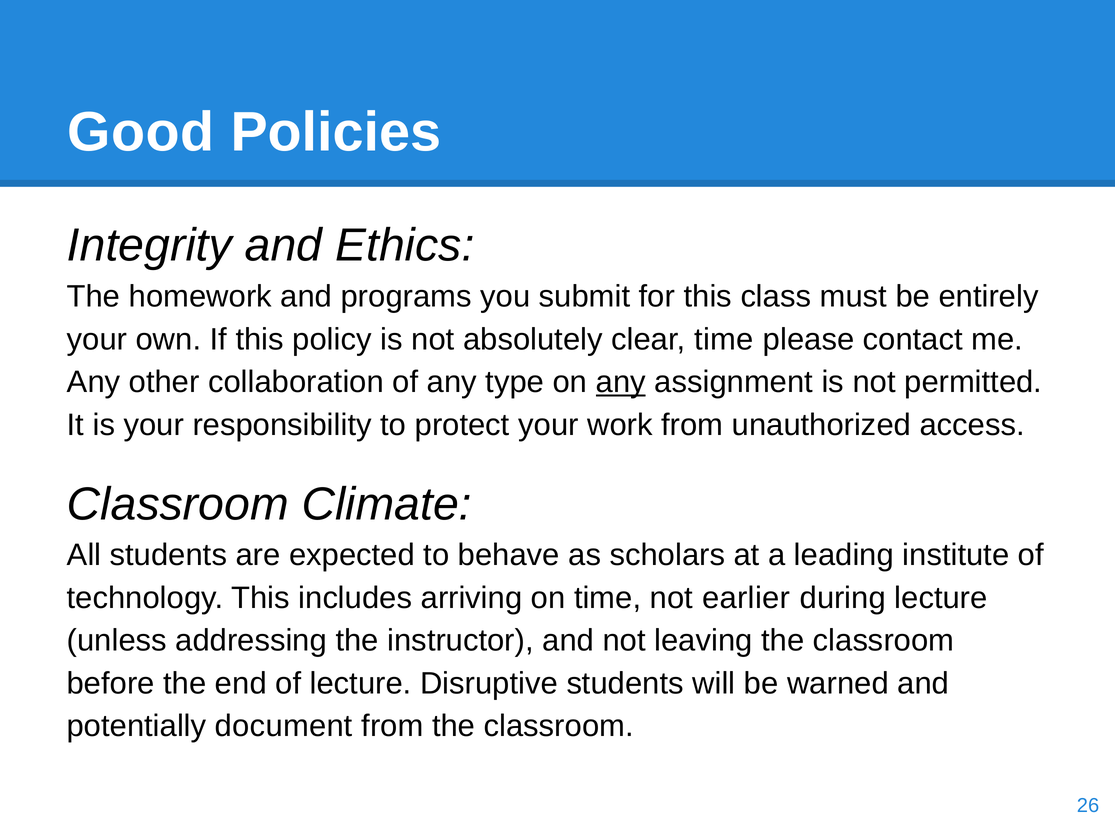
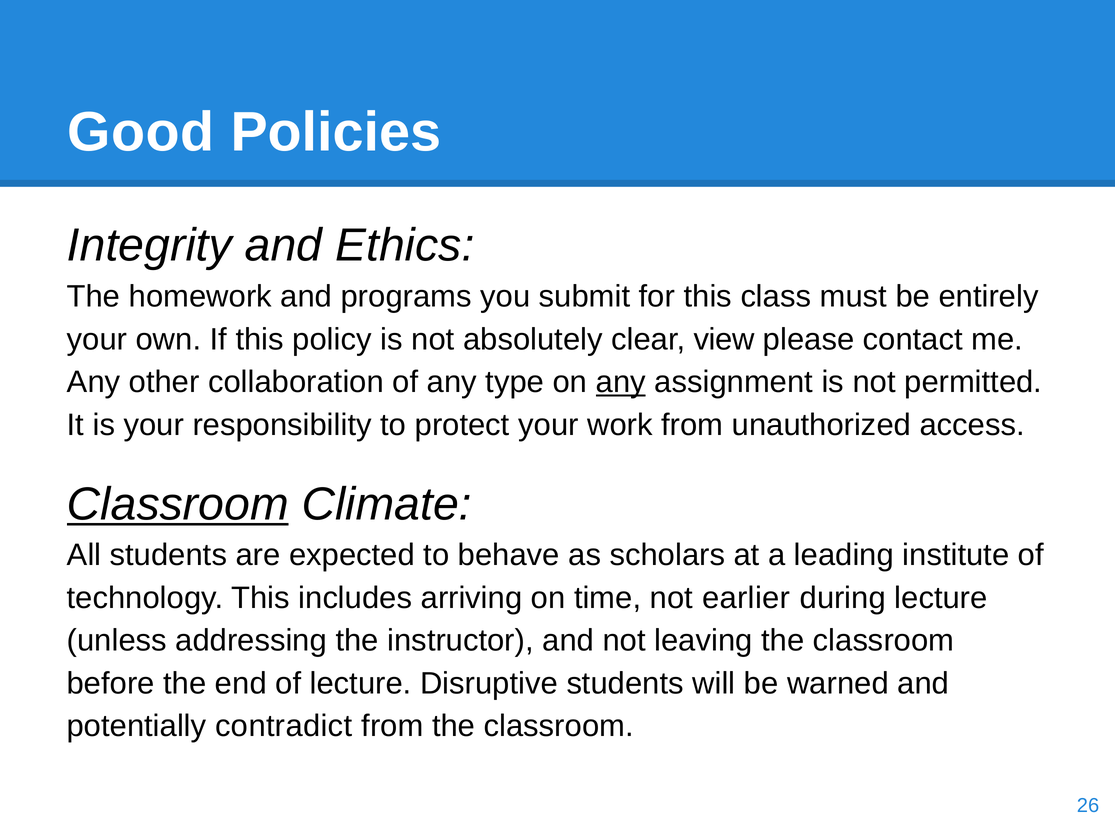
clear time: time -> view (724, 339)
Classroom underline: none -> present (178, 504)
document: document -> contradict (284, 726)
